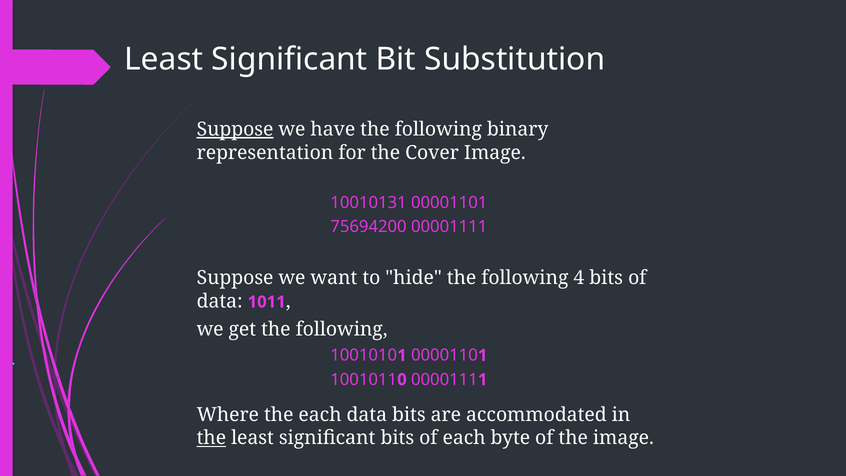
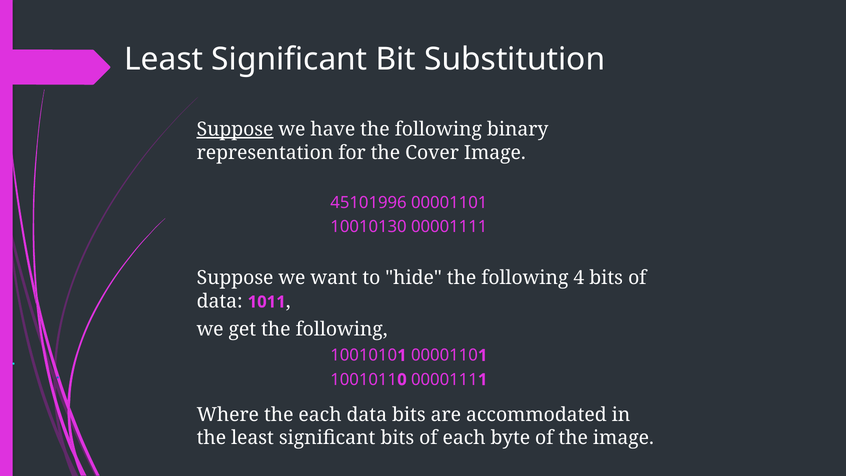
10010131: 10010131 -> 45101996 (369, 202)
75694200: 75694200 -> 10010130 (369, 227)
the underline: present -> none (211, 438)
